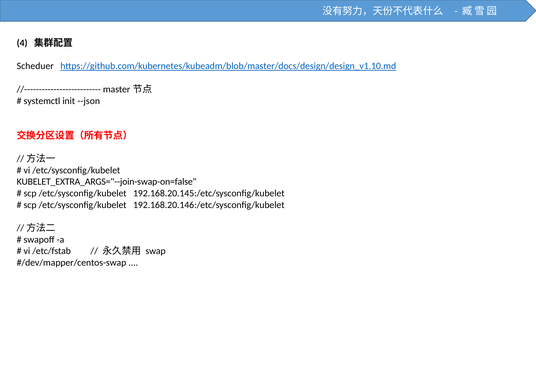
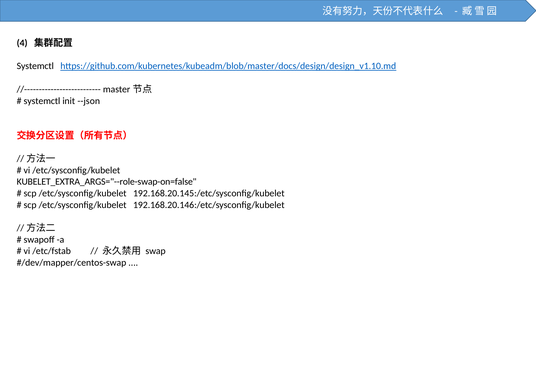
Scheduer: Scheduer -> Systemctl (35, 66)
KUBELET_EXTRA_ARGS="--join-swap-on=false: KUBELET_EXTRA_ARGS="--join-swap-on=false -> KUBELET_EXTRA_ARGS="--role-swap-on=false (107, 182)
